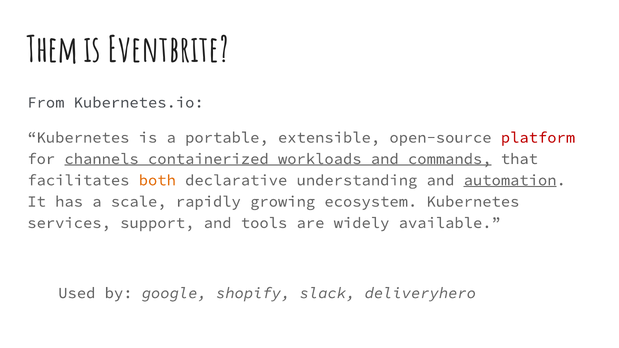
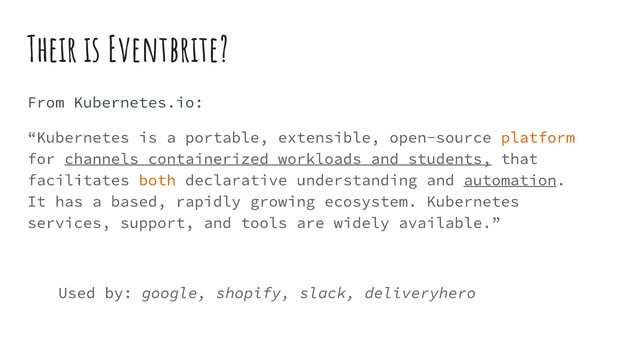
Them: Them -> Their (52, 50)
platform colour: red -> orange (538, 138)
commands: commands -> students (450, 159)
scale: scale -> based (139, 202)
